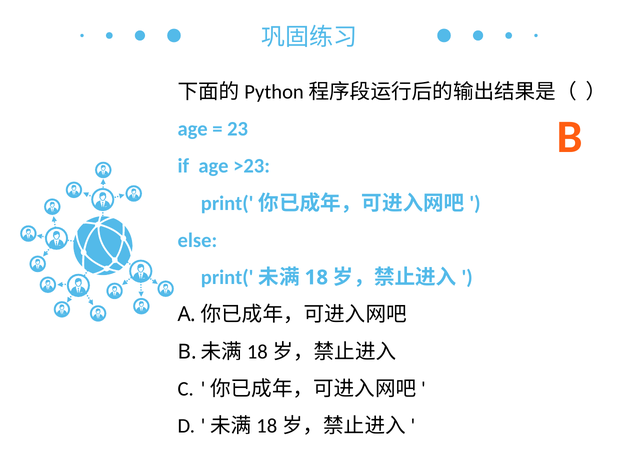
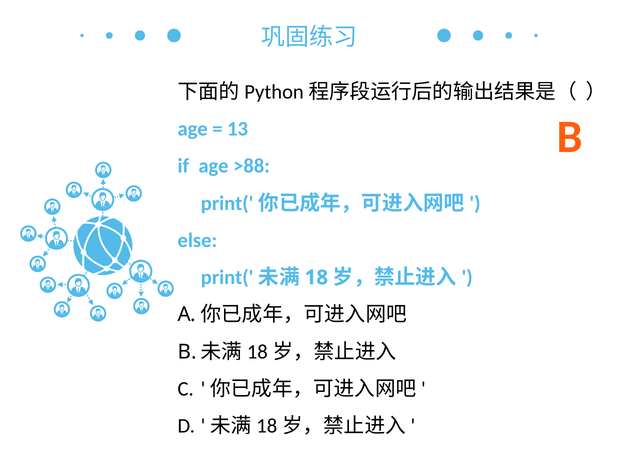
23: 23 -> 13 (238, 129)
>23: >23 -> >88 (252, 166)
